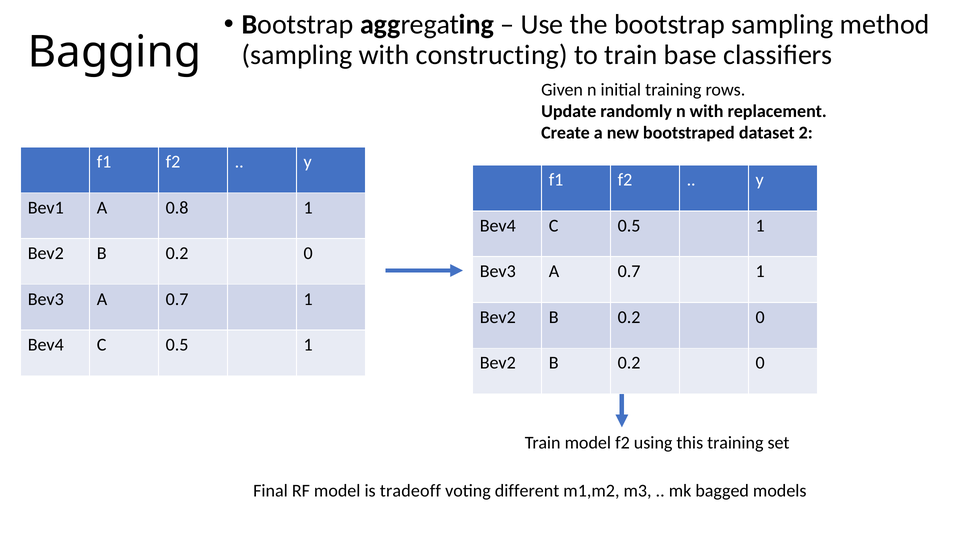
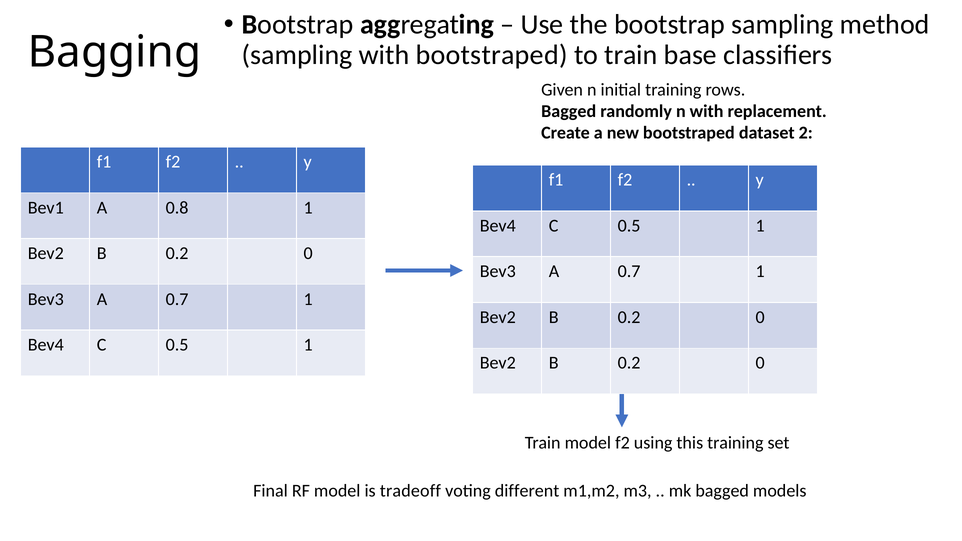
with constructing: constructing -> bootstraped (492, 55)
Update: Update -> Bagged (569, 111)
